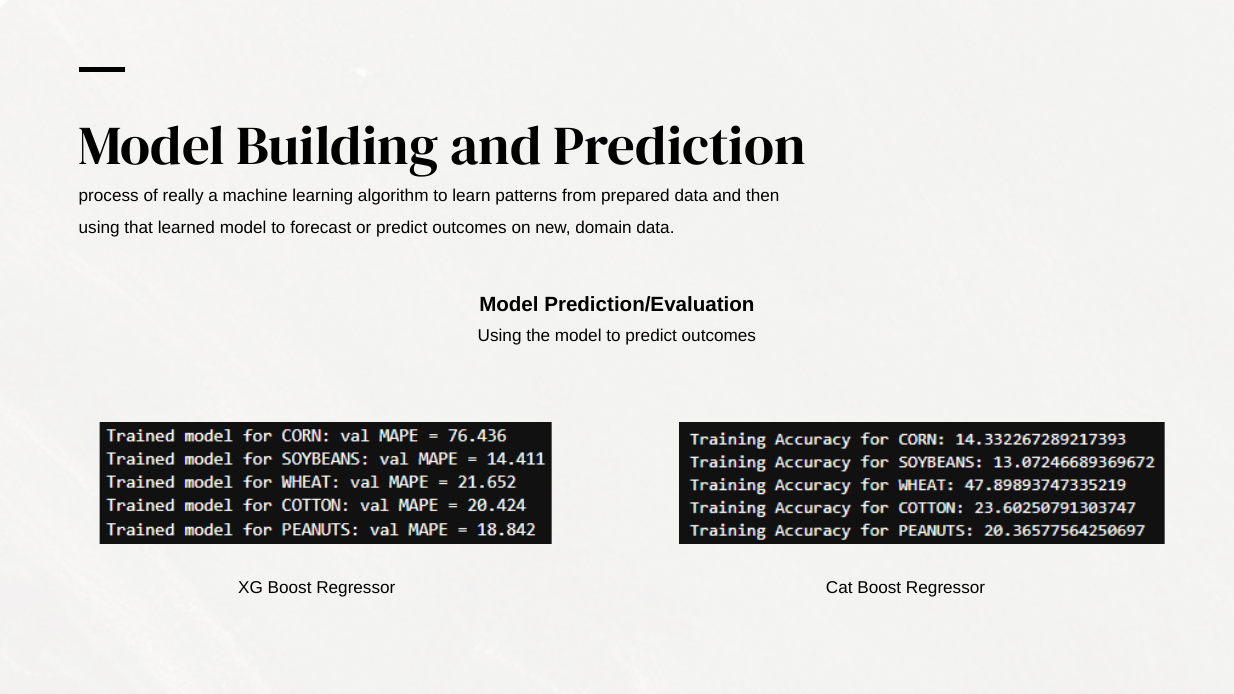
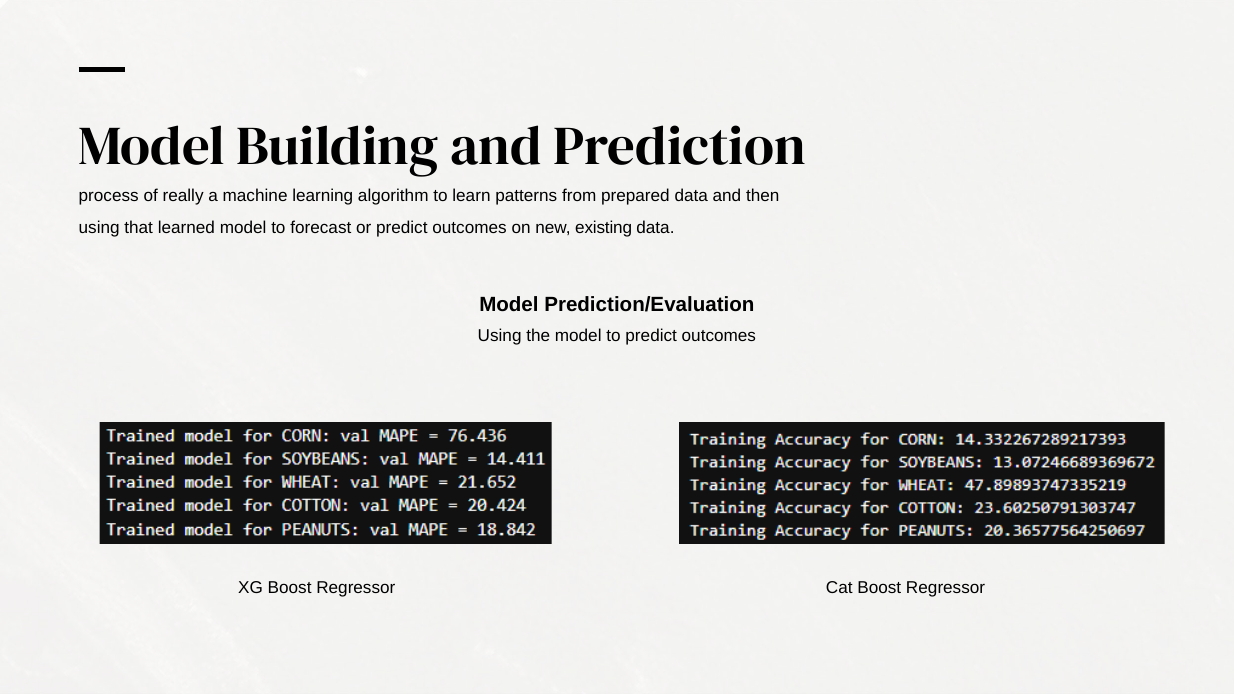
domain: domain -> existing (604, 228)
